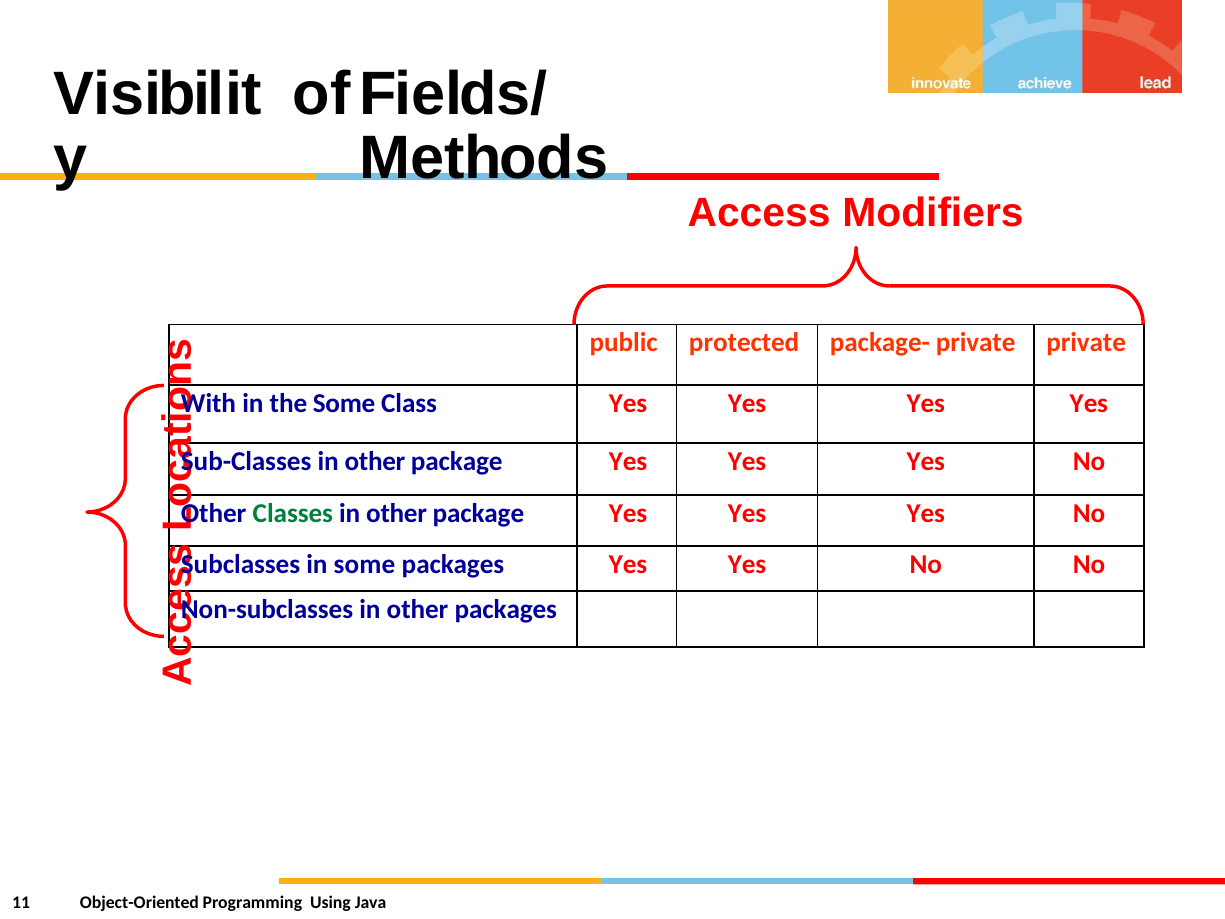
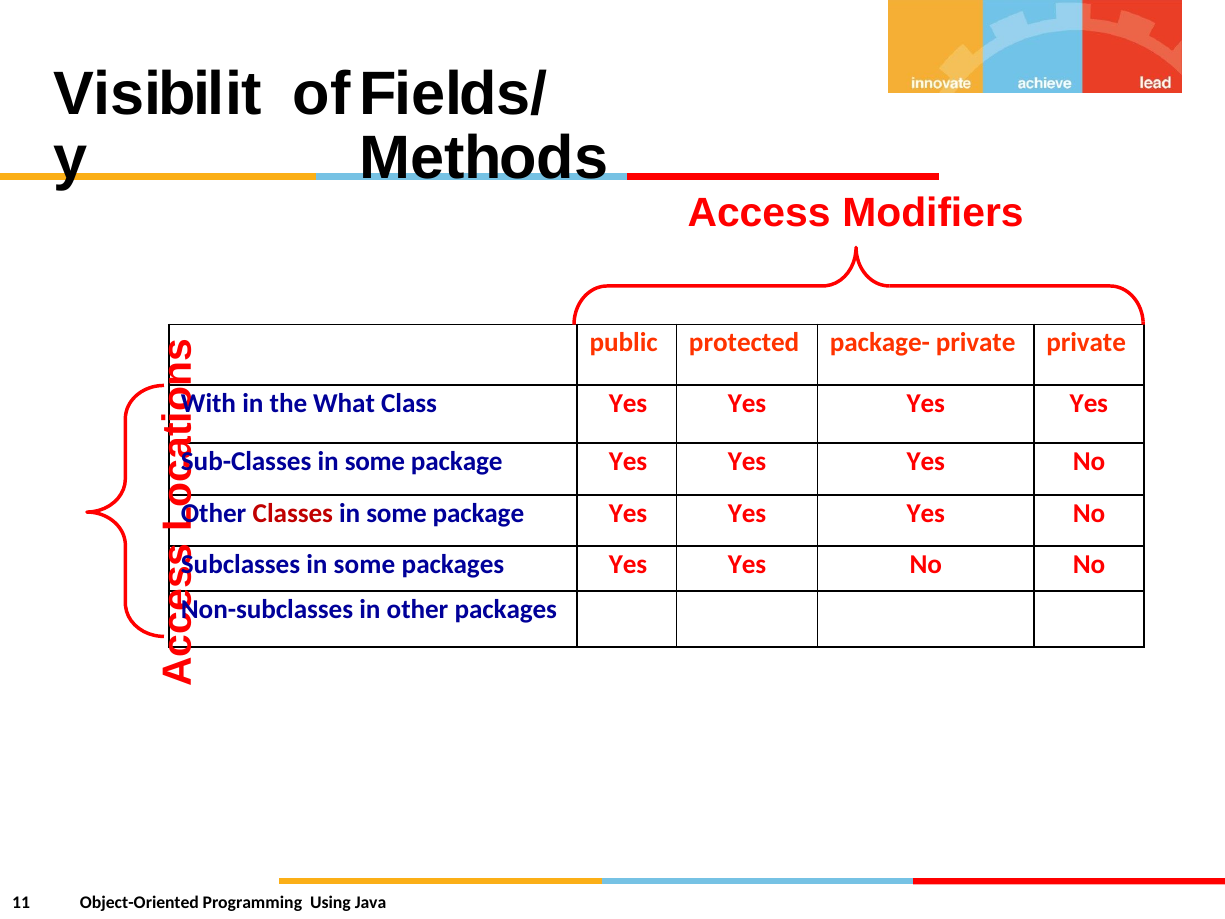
the Some: Some -> What (344, 404)
other: other -> some (375, 461)
Classes colour: green -> red (293, 514)
other: other -> some (397, 514)
